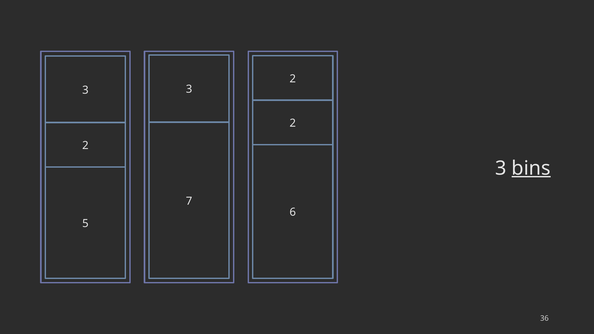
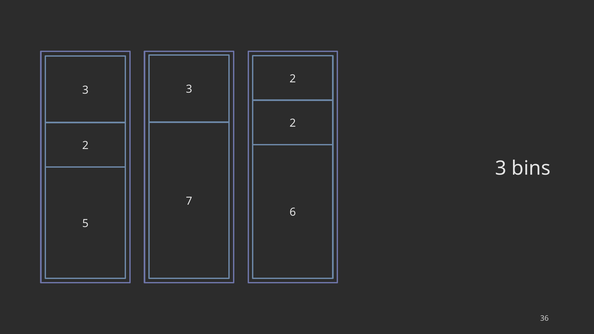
bins underline: present -> none (531, 168)
